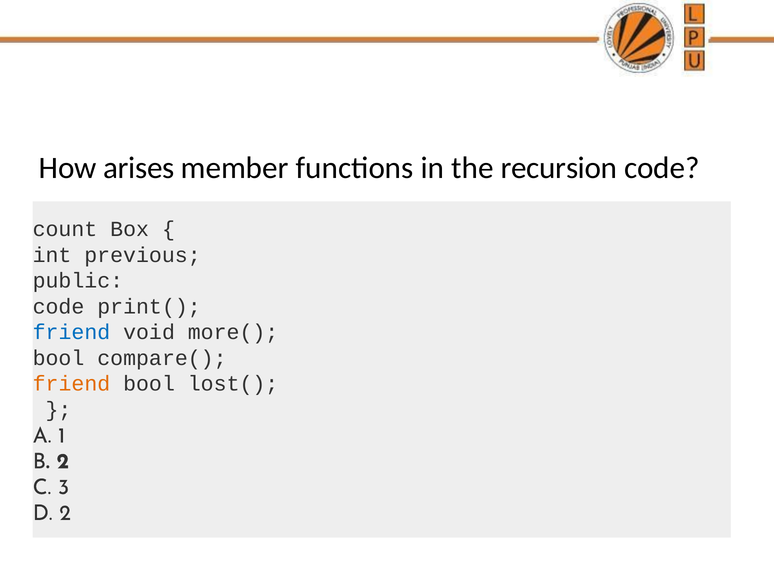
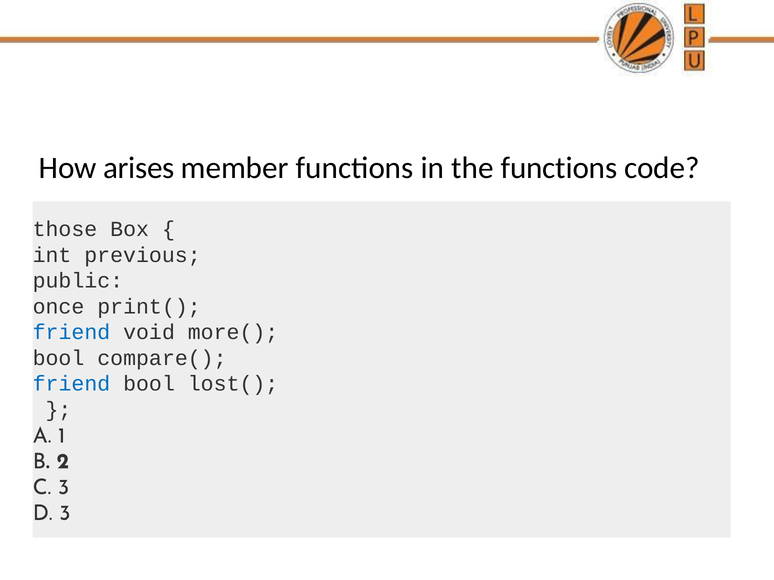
the recursion: recursion -> functions (559, 168)
count: count -> those (65, 229)
code: code -> once (58, 307)
friend colour: orange -> blue (71, 384)
D 2: 2 -> 3 (65, 513)
